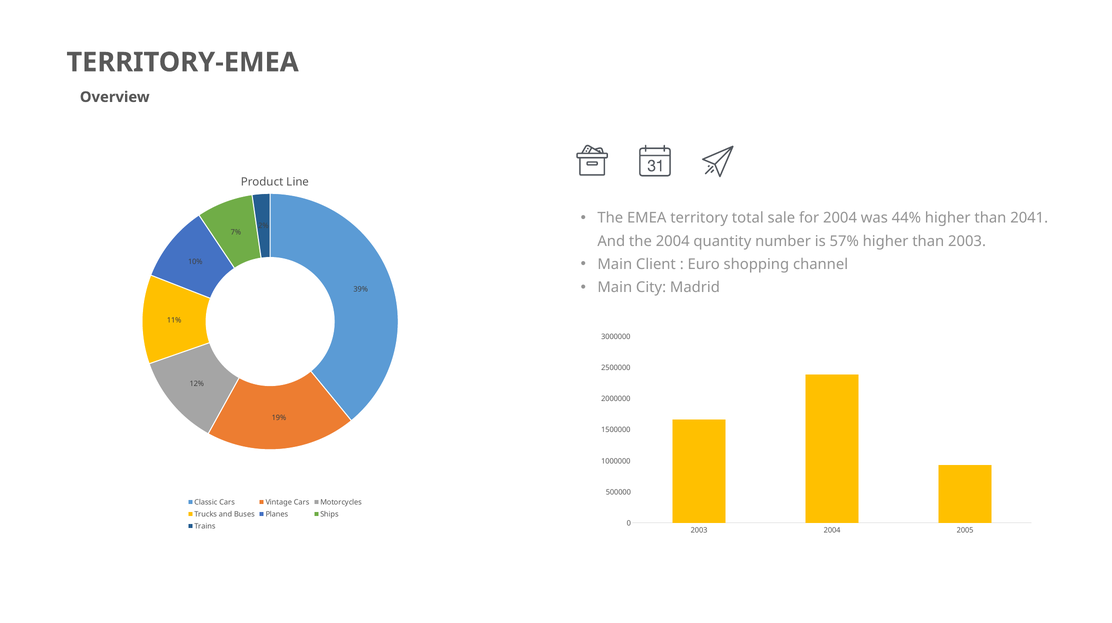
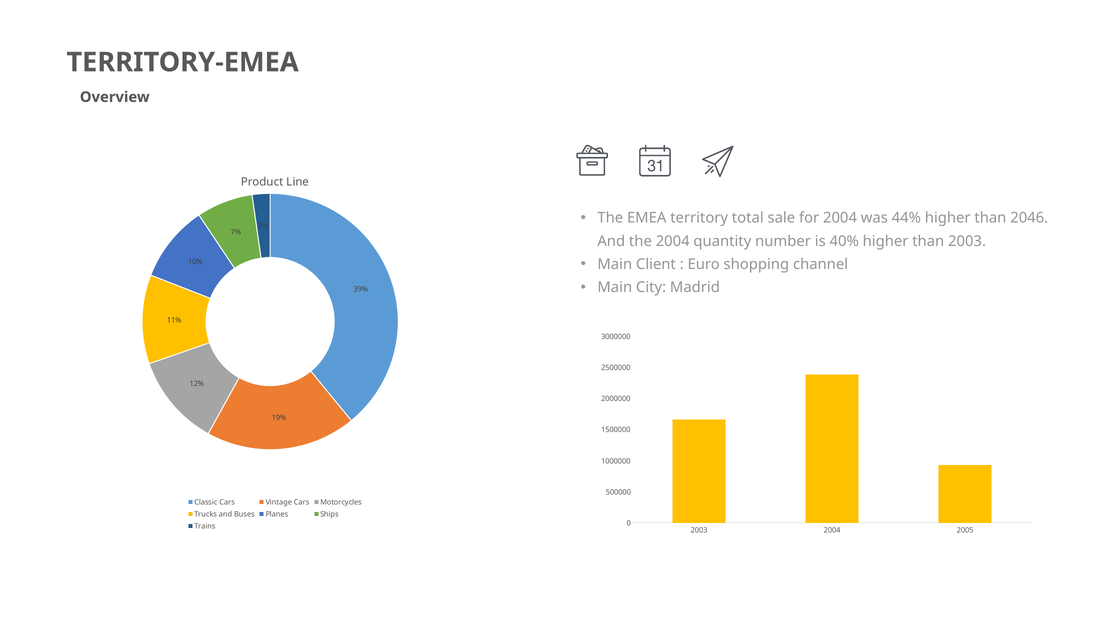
2041: 2041 -> 2046 (1029, 218)
57%: 57% -> 40% (844, 241)
